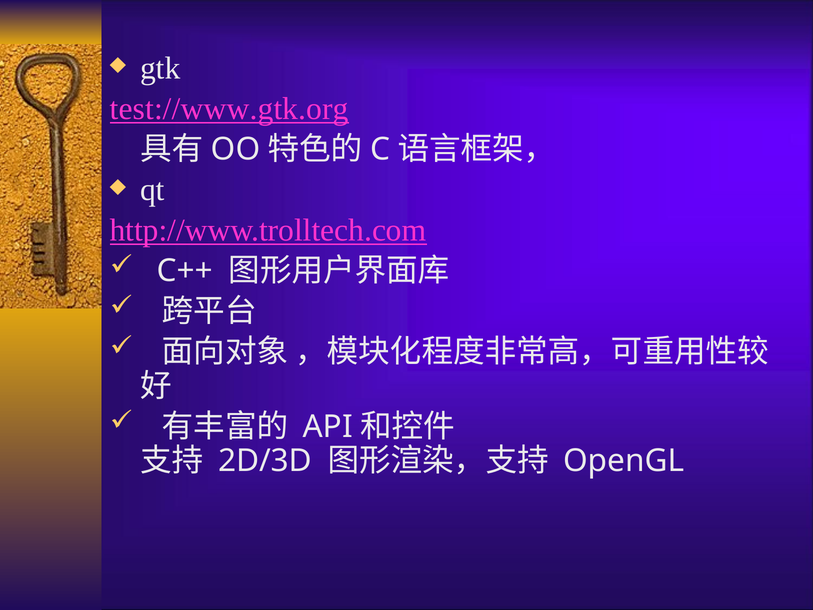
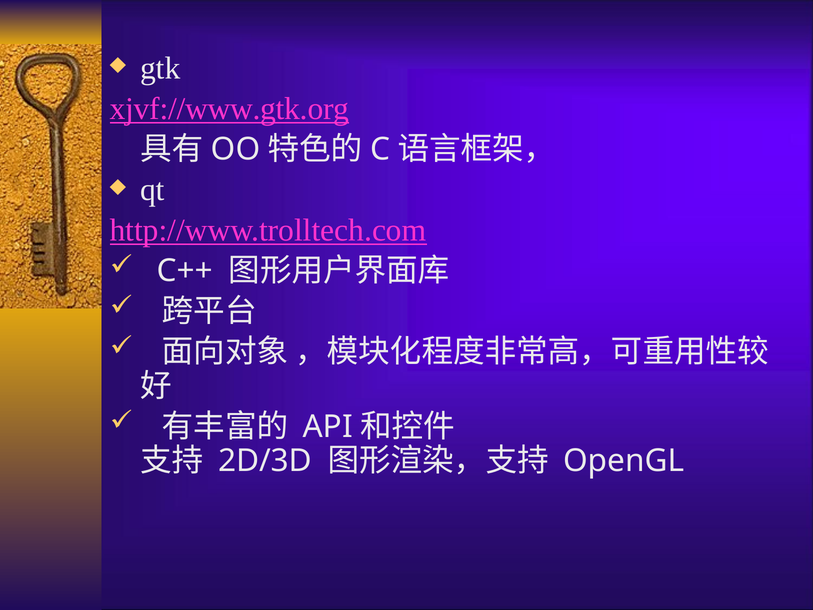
test://www.gtk.org: test://www.gtk.org -> xjvf://www.gtk.org (229, 109)
